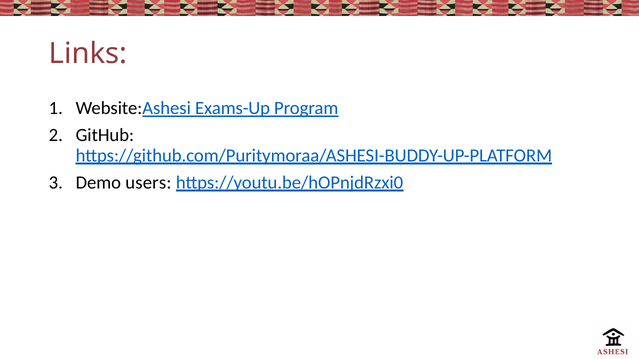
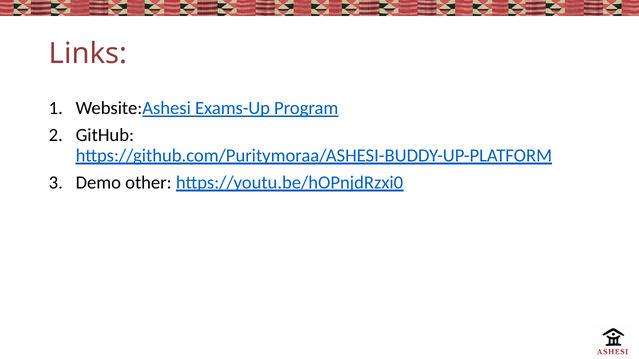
users: users -> other (148, 183)
